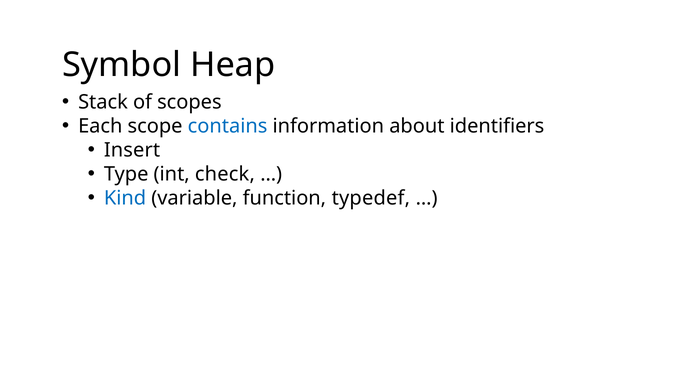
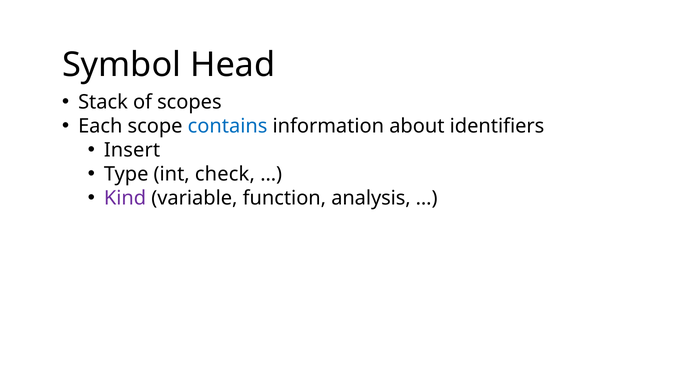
Heap: Heap -> Head (233, 65)
Kind colour: blue -> purple (125, 198)
typedef: typedef -> analysis (371, 198)
